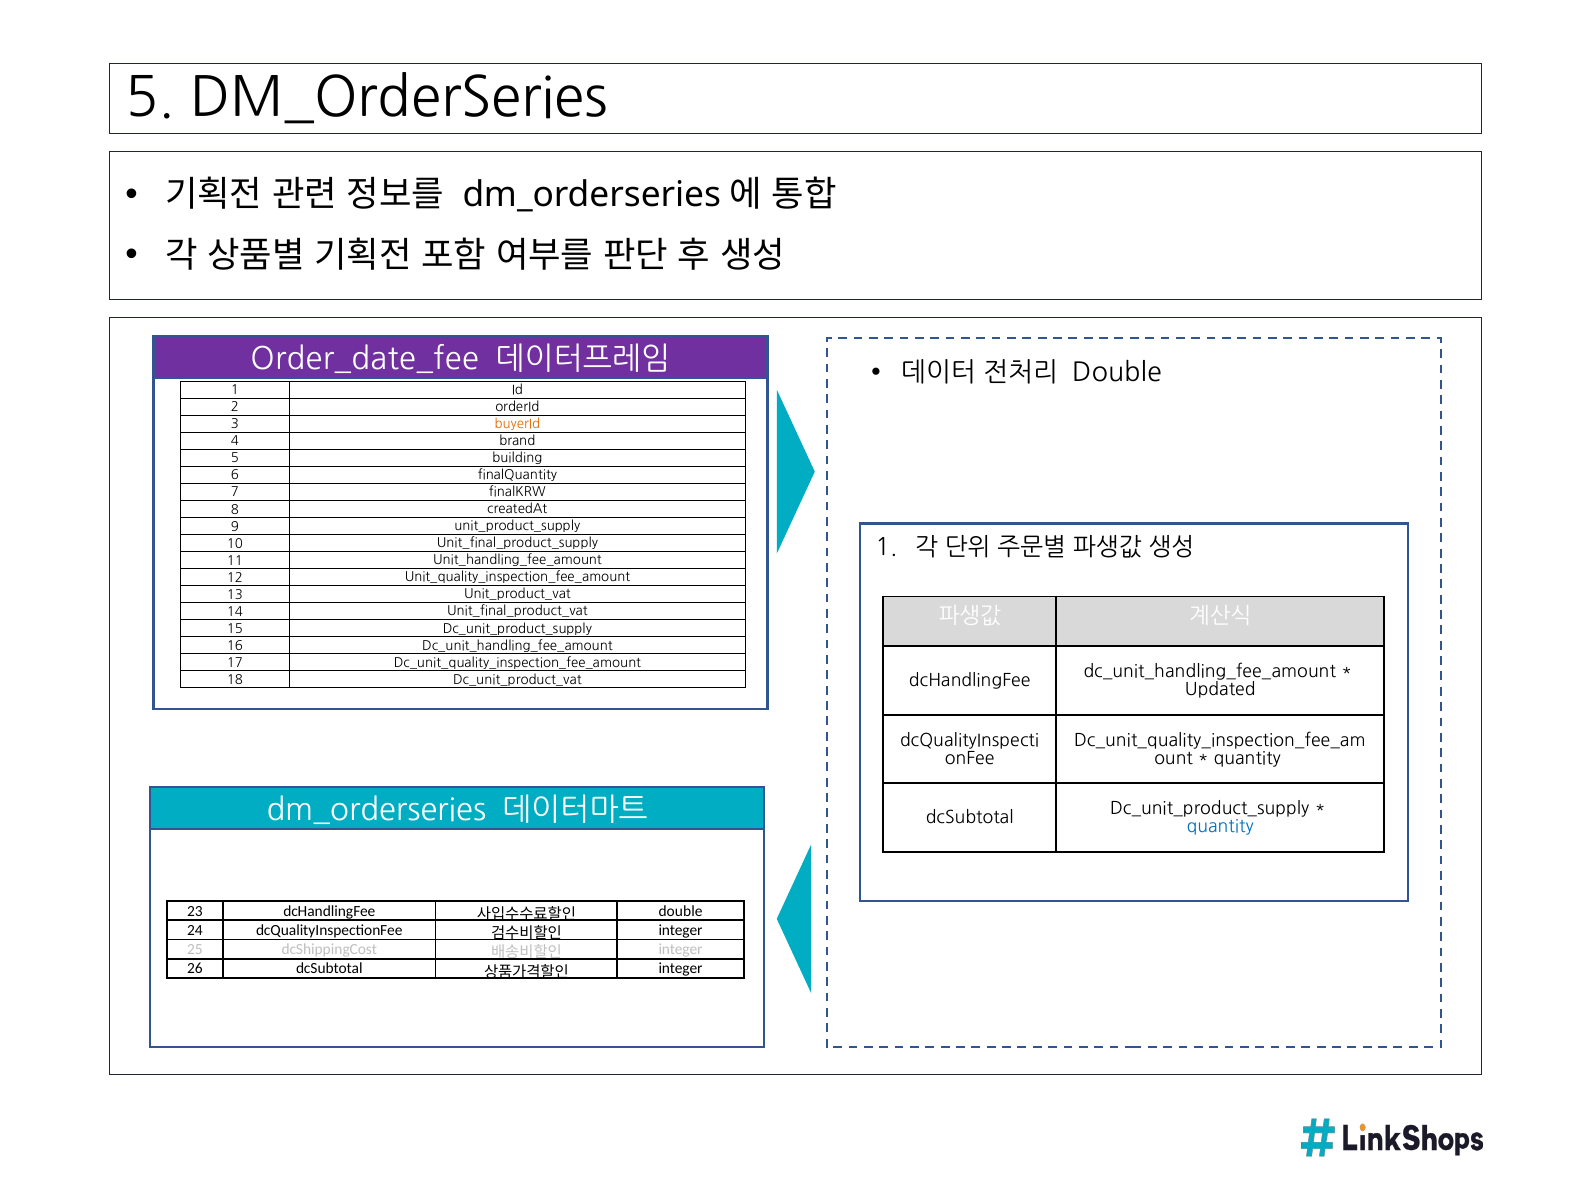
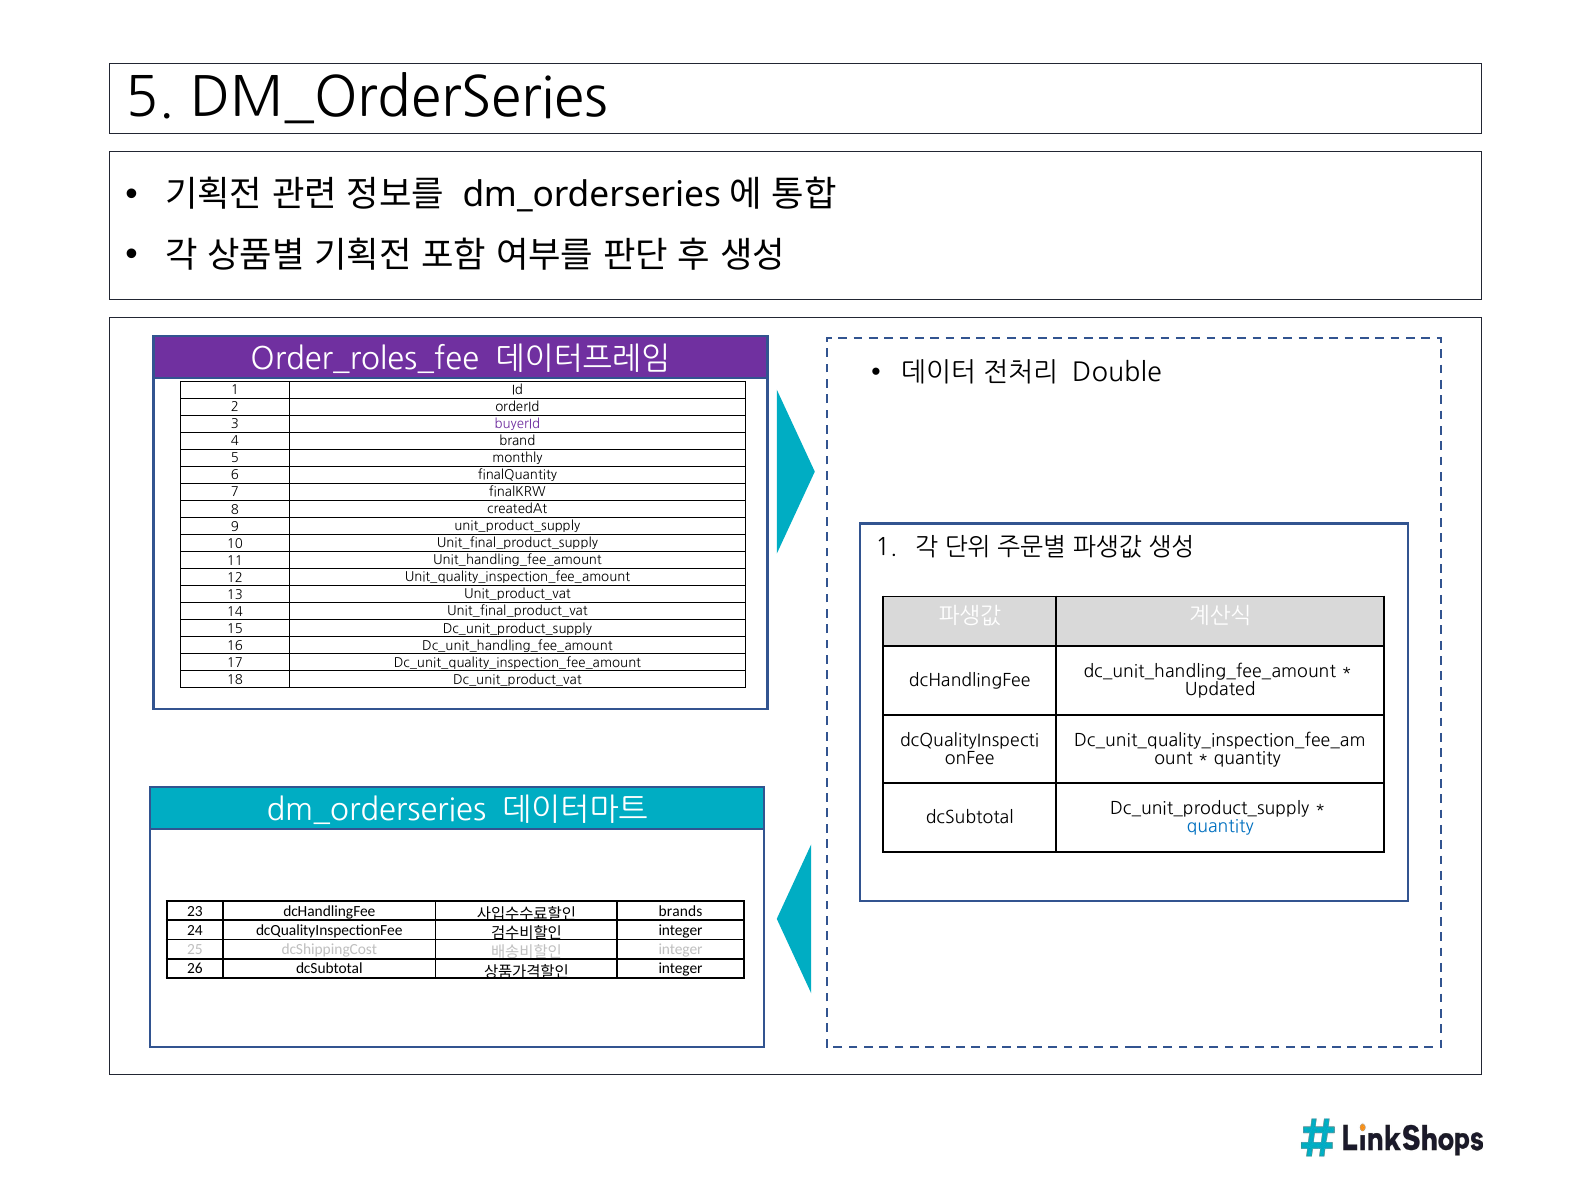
Order_date_fee: Order_date_fee -> Order_roles_fee (365, 359)
buyerId colour: orange -> purple (517, 424)
building: building -> monthly (517, 458)
double: double -> brands (680, 911)
